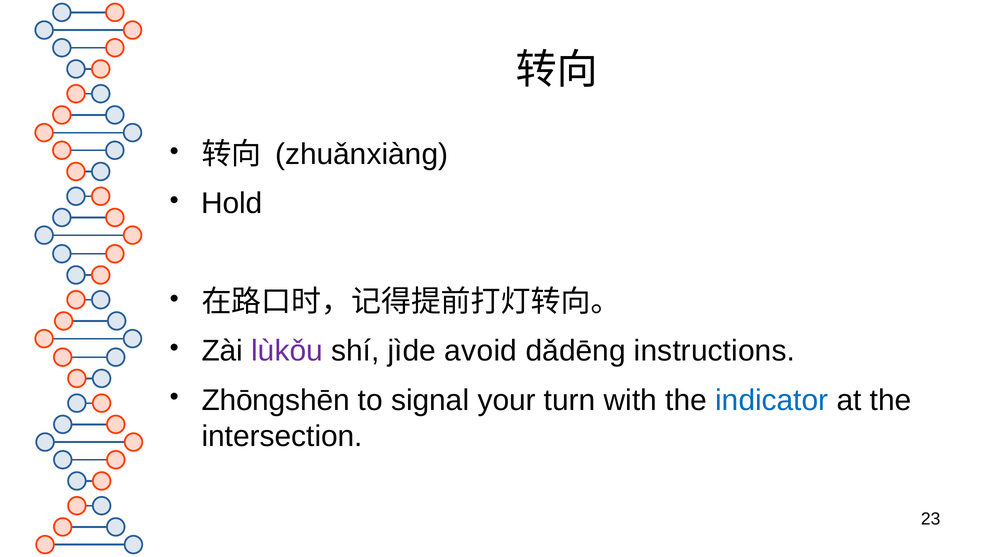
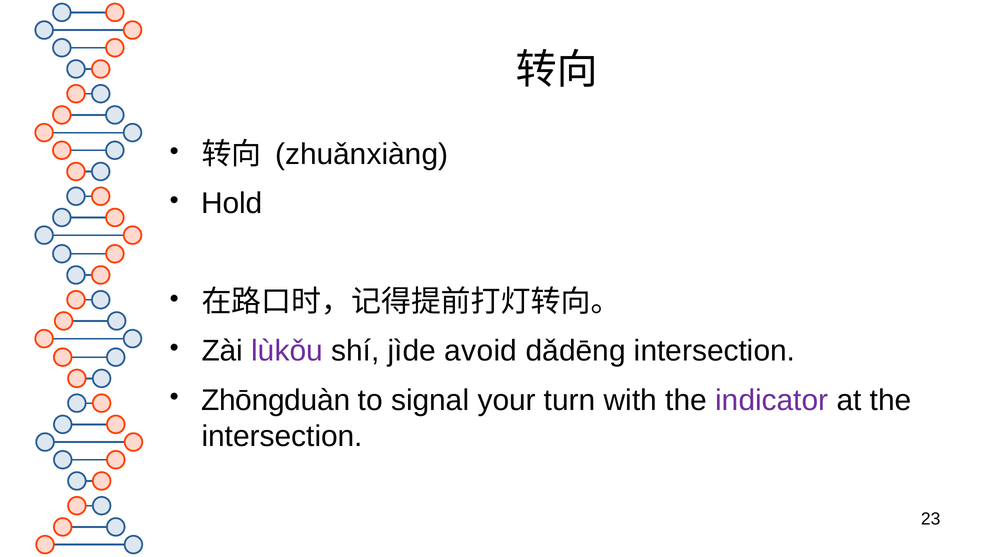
dǎdēng instructions: instructions -> intersection (715, 351)
Zhōngshēn: Zhōngshēn -> Zhōngduàn (276, 400)
indicator colour: blue -> purple (772, 400)
